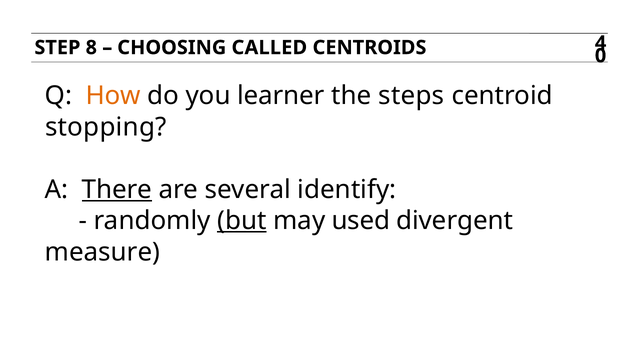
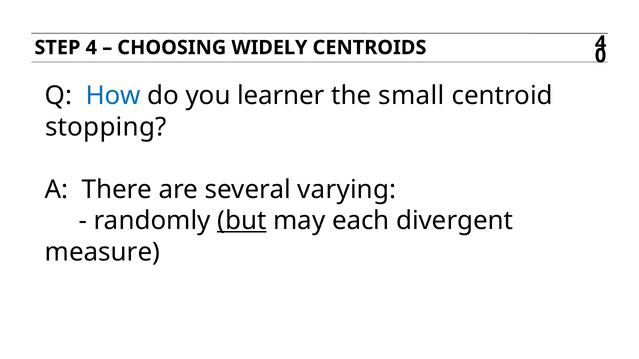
STEP 8: 8 -> 4 (91, 48)
CALLED: CALLED -> WIDELY (269, 48)
How colour: orange -> blue (113, 96)
steps: steps -> small (411, 96)
There underline: present -> none (117, 189)
identify: identify -> varying (347, 189)
used: used -> each (361, 221)
